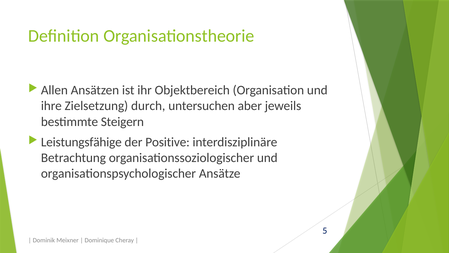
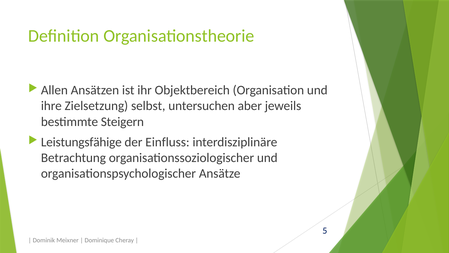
durch: durch -> selbst (148, 106)
Positive: Positive -> Einfluss (167, 142)
